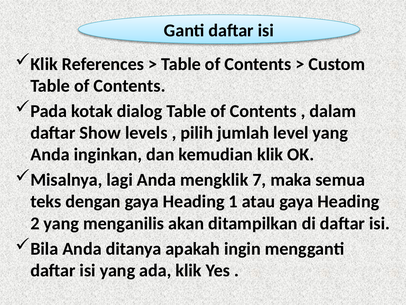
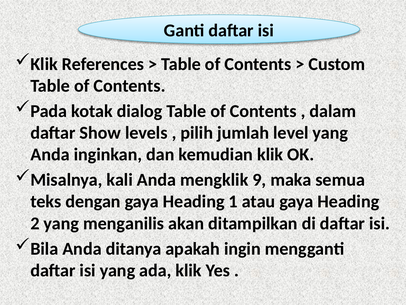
lagi: lagi -> kali (120, 180)
7: 7 -> 9 (259, 180)
